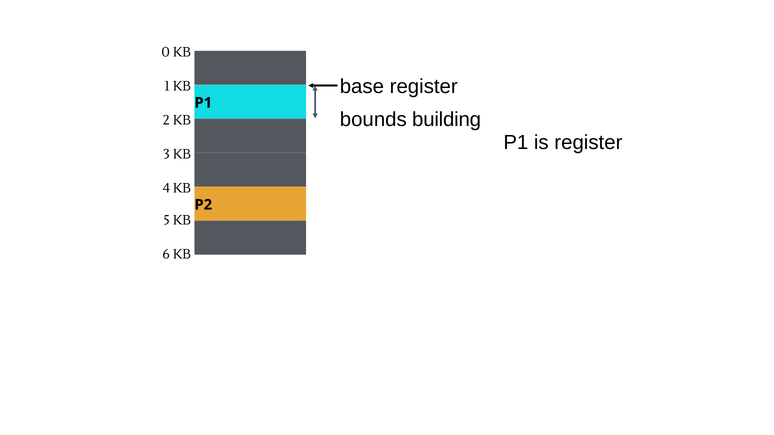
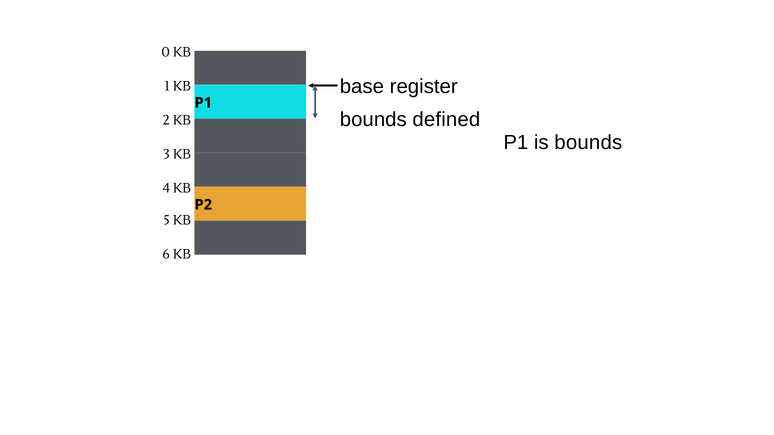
building: building -> defined (446, 120)
is register: register -> bounds (588, 143)
